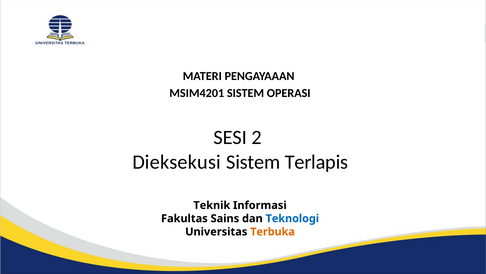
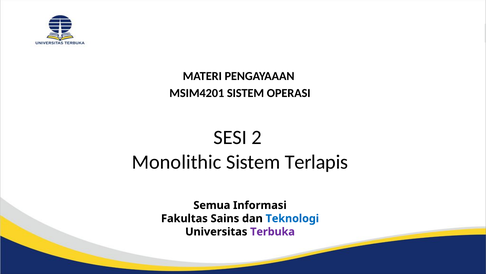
Dieksekusi: Dieksekusi -> Monolithic (177, 162)
Teknik: Teknik -> Semua (212, 205)
Terbuka colour: orange -> purple (273, 231)
